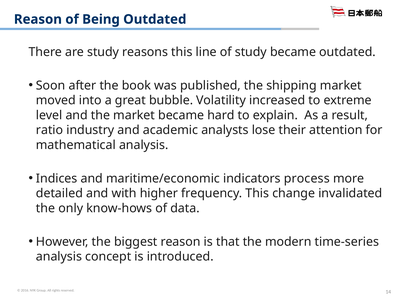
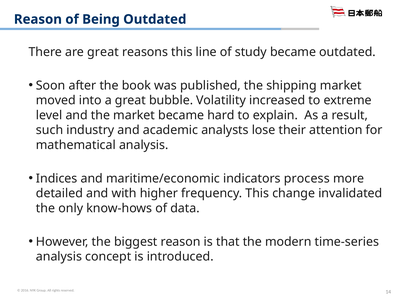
are study: study -> great (103, 52)
ratio: ratio -> such (50, 130)
